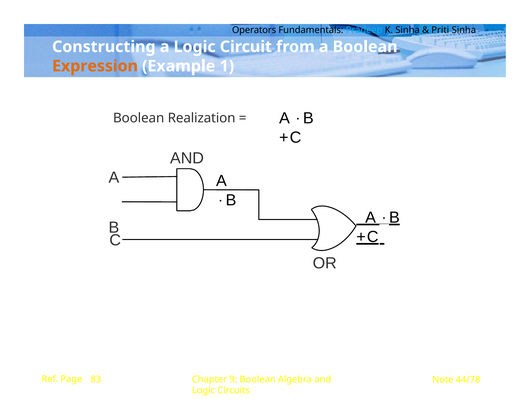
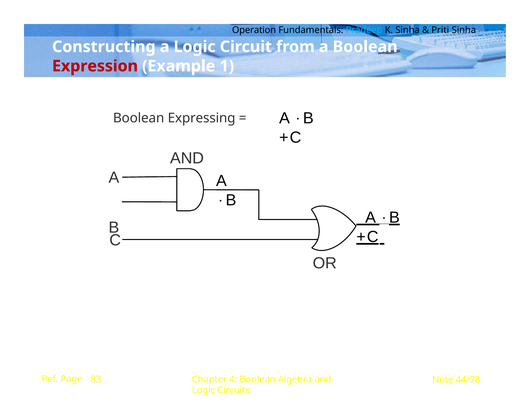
Operators: Operators -> Operation (254, 30)
Expression colour: orange -> red (95, 66)
Realization: Realization -> Expressing (202, 118)
9: 9 -> 4 (233, 379)
